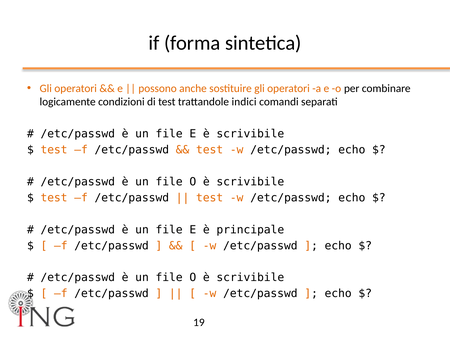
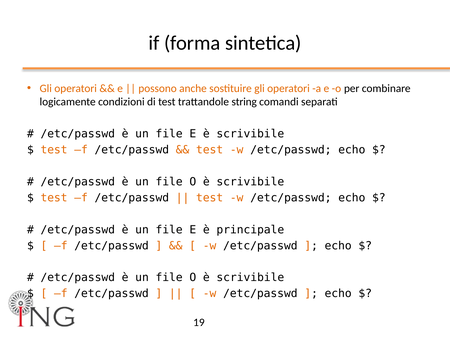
indici: indici -> string (244, 102)
